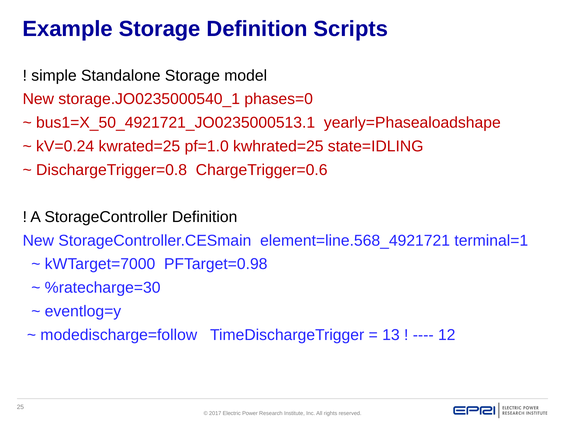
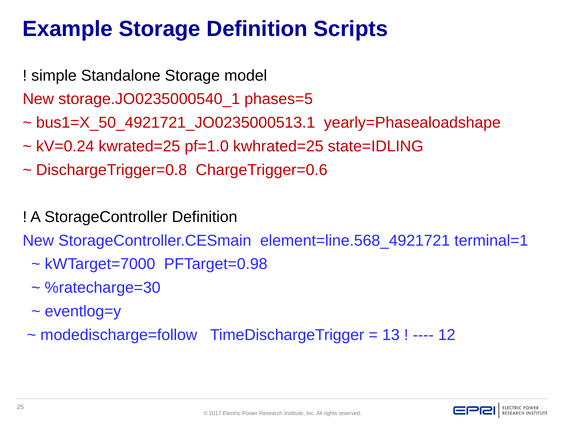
phases=0: phases=0 -> phases=5 (279, 99)
